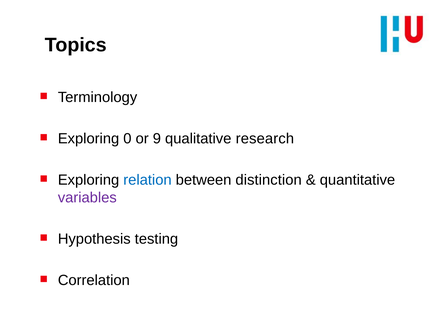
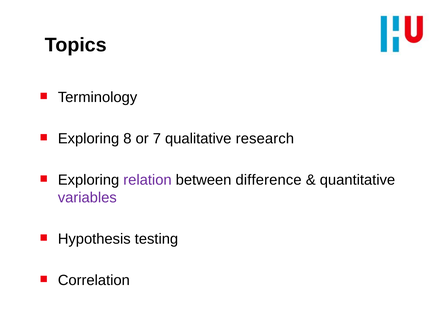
0: 0 -> 8 (127, 139)
9: 9 -> 7 (157, 139)
relation colour: blue -> purple (147, 180)
distinction: distinction -> difference (269, 180)
